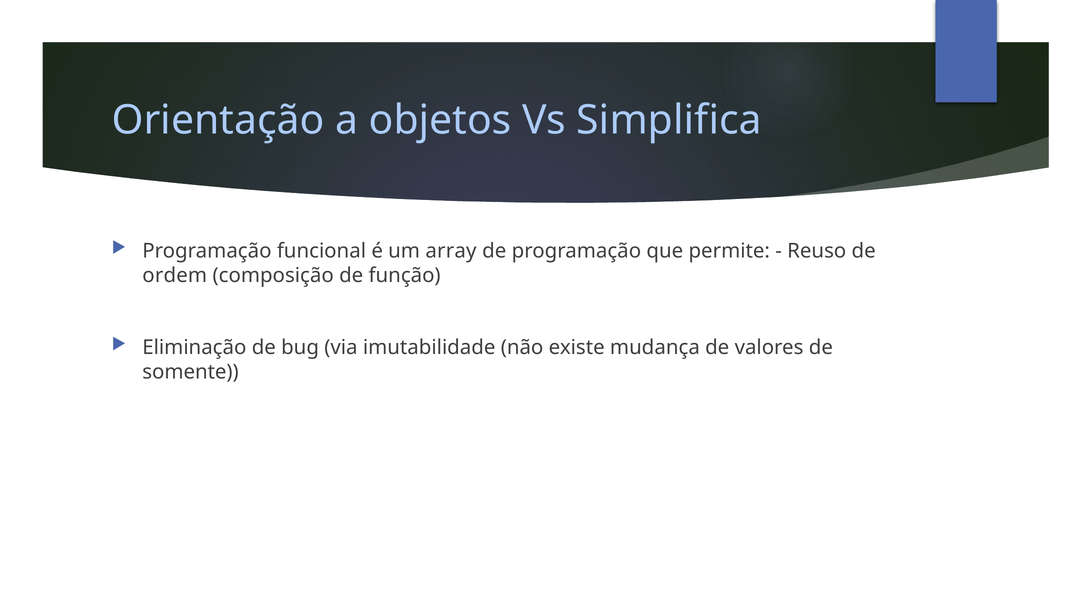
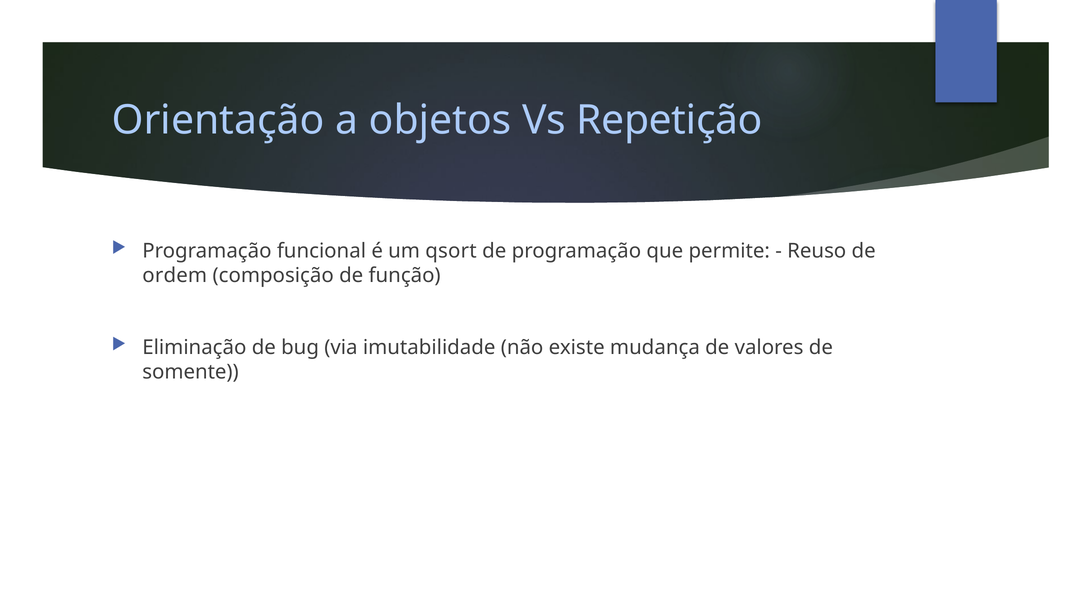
Simplifica: Simplifica -> Repetição (669, 120)
array: array -> qsort (451, 251)
